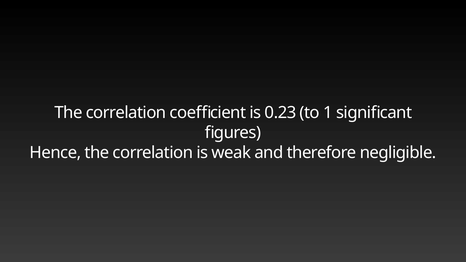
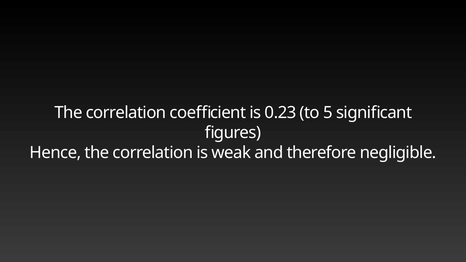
1: 1 -> 5 (328, 113)
